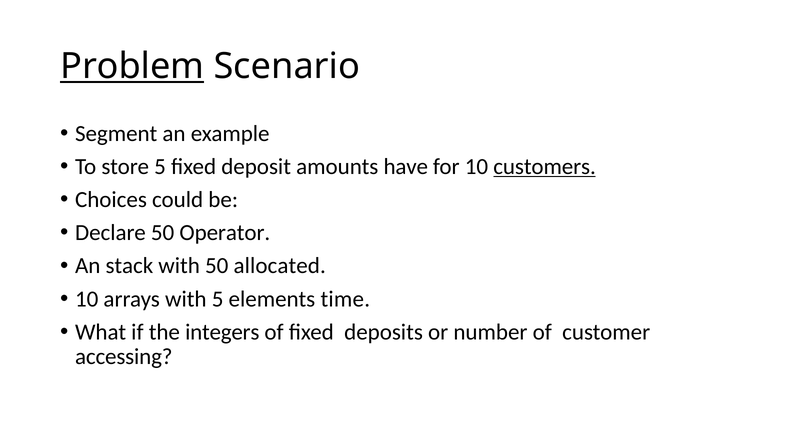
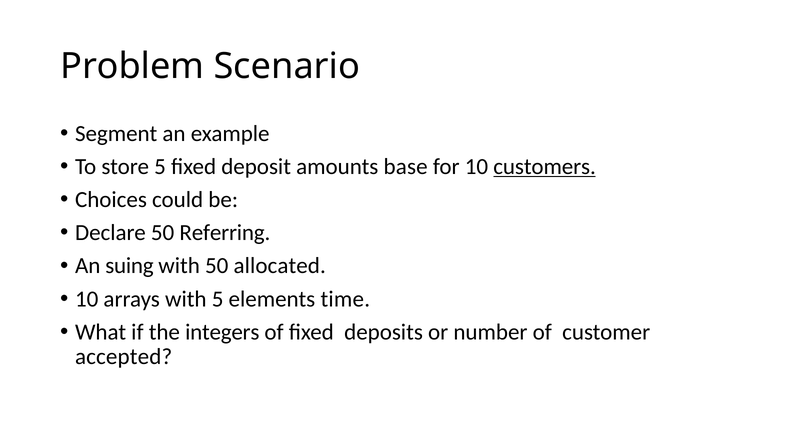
Problem underline: present -> none (132, 66)
have: have -> base (406, 167)
Operator: Operator -> Referring (225, 233)
stack: stack -> suing (129, 266)
accessing: accessing -> accepted (124, 357)
